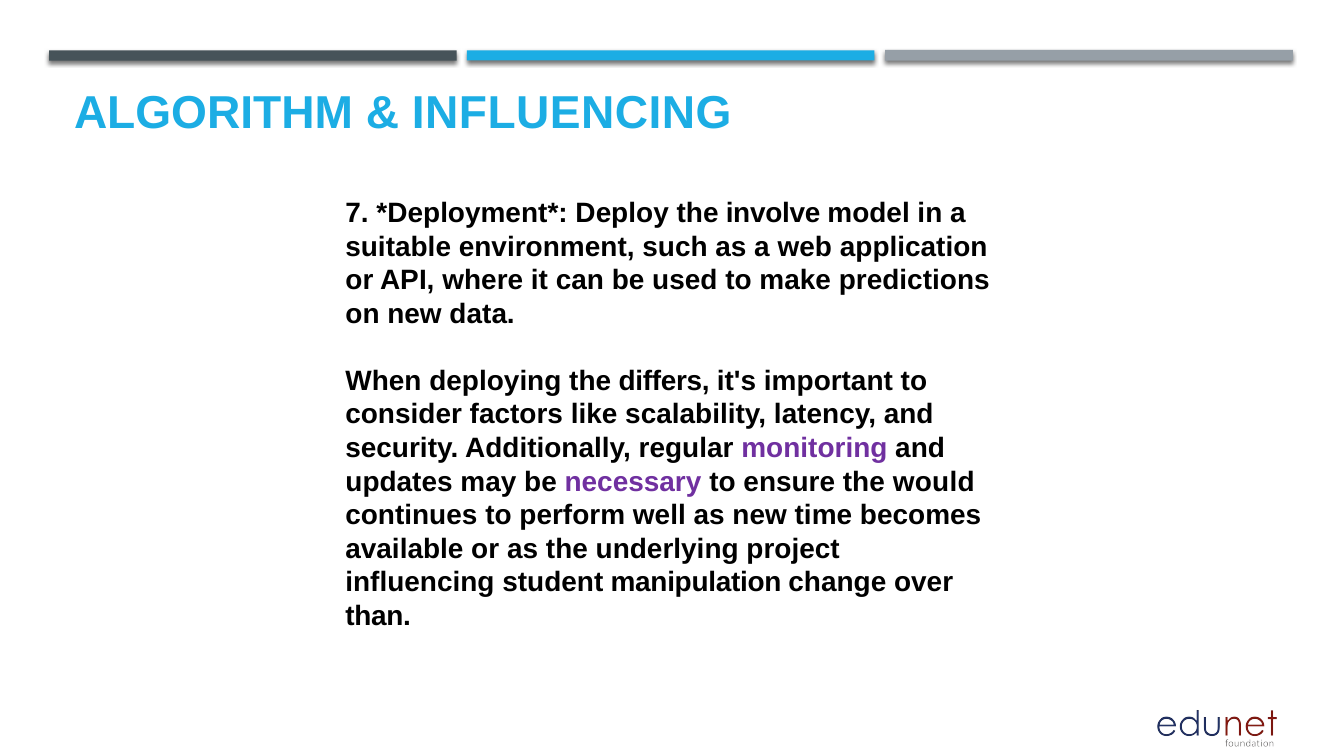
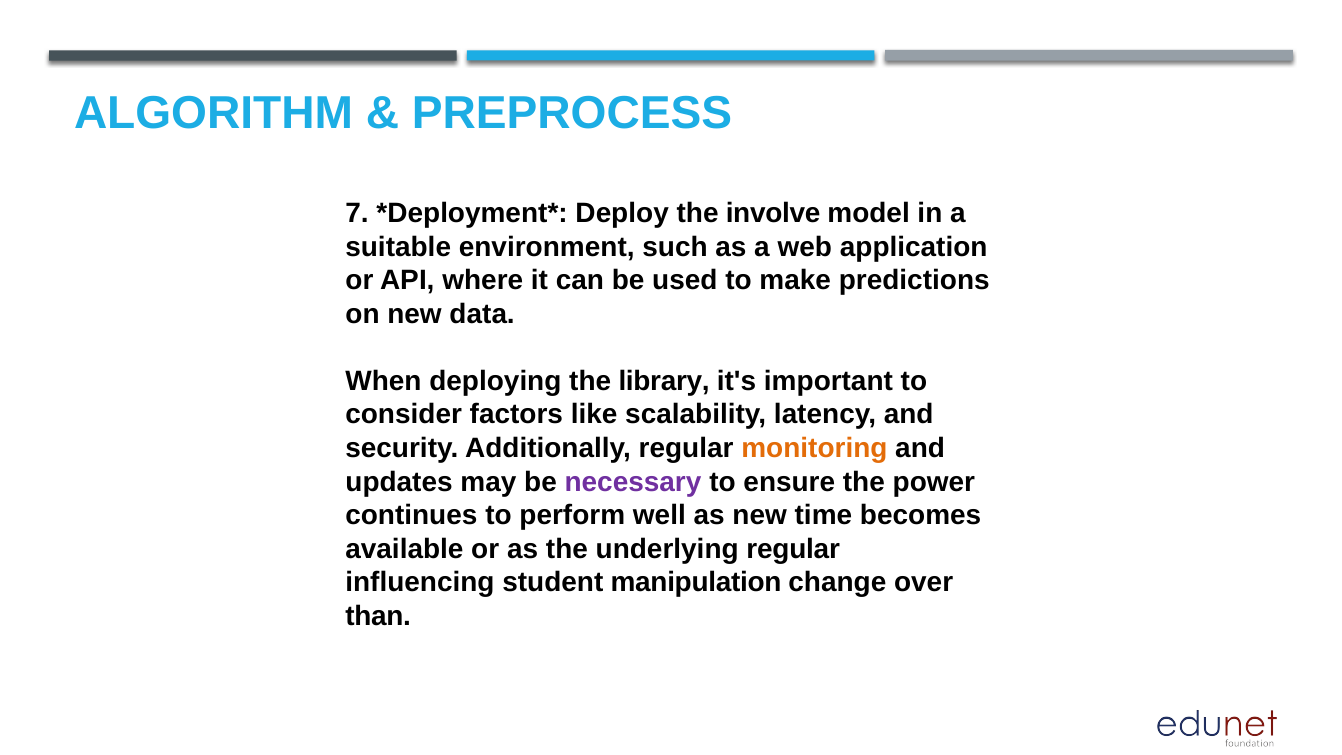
INFLUENCING: INFLUENCING -> PREPROCESS (572, 113)
differs: differs -> library (664, 381)
monitoring colour: purple -> orange (814, 448)
would: would -> power (934, 482)
underlying project: project -> regular (793, 549)
